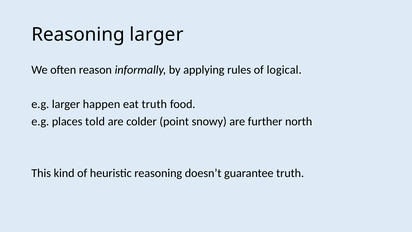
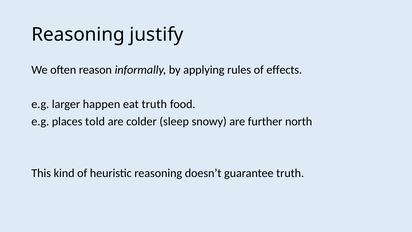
Reasoning larger: larger -> justify (157, 35)
logical: logical -> effects (284, 70)
point: point -> sleep (174, 121)
